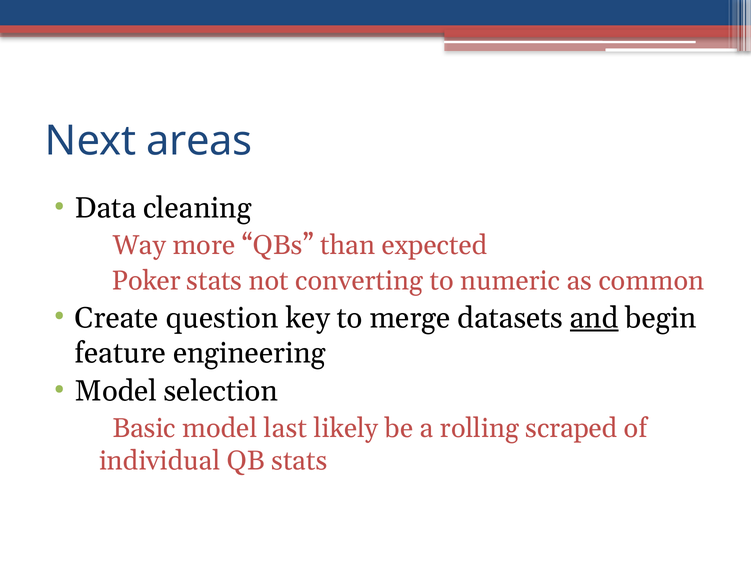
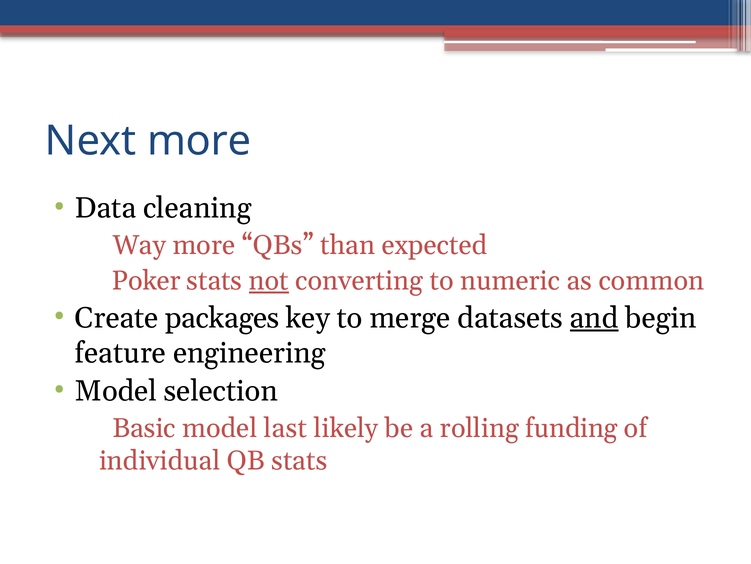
Next areas: areas -> more (199, 141)
not underline: none -> present (269, 280)
question: question -> packages (222, 318)
scraped: scraped -> funding (572, 428)
